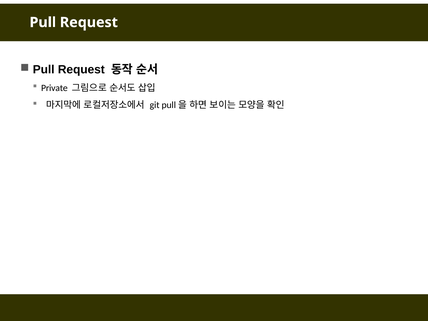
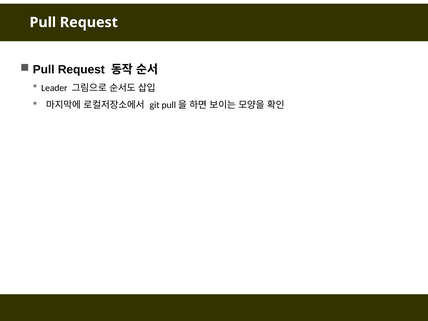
Private: Private -> Leader (54, 88)
